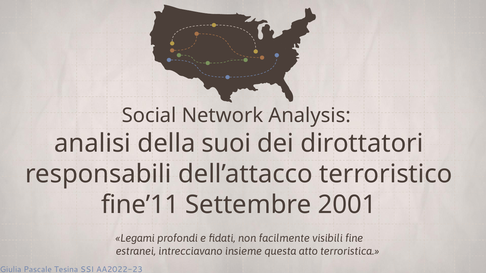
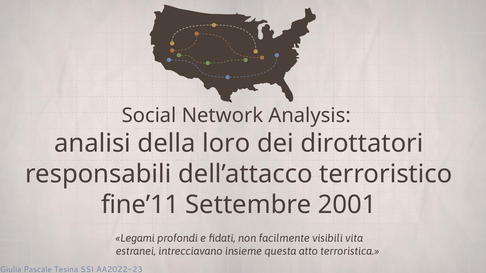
suoi: suoi -> loro (226, 143)
fine: fine -> vita (354, 239)
